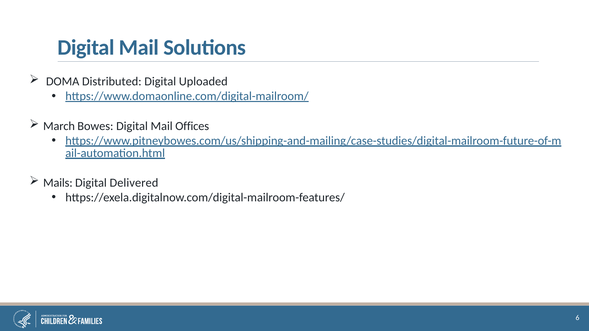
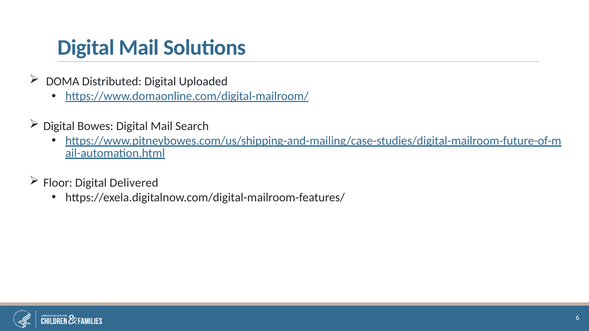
March: March -> Digital (59, 126)
Offices: Offices -> Search (192, 126)
Mails: Mails -> Floor (58, 183)
